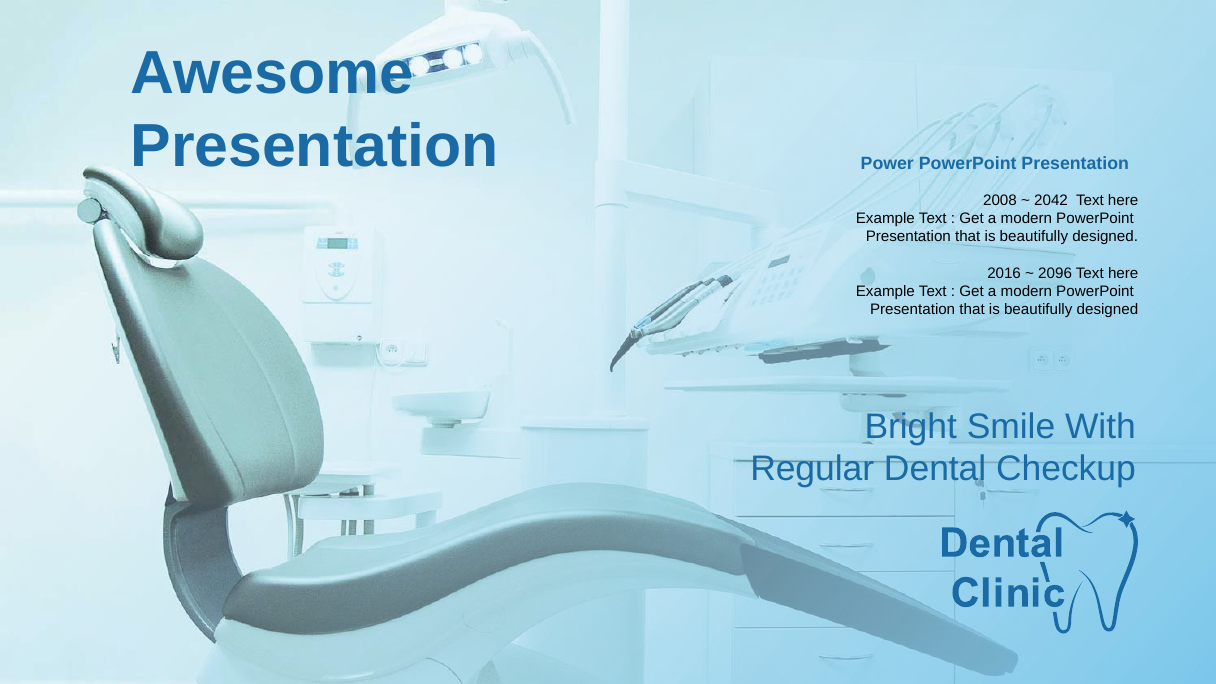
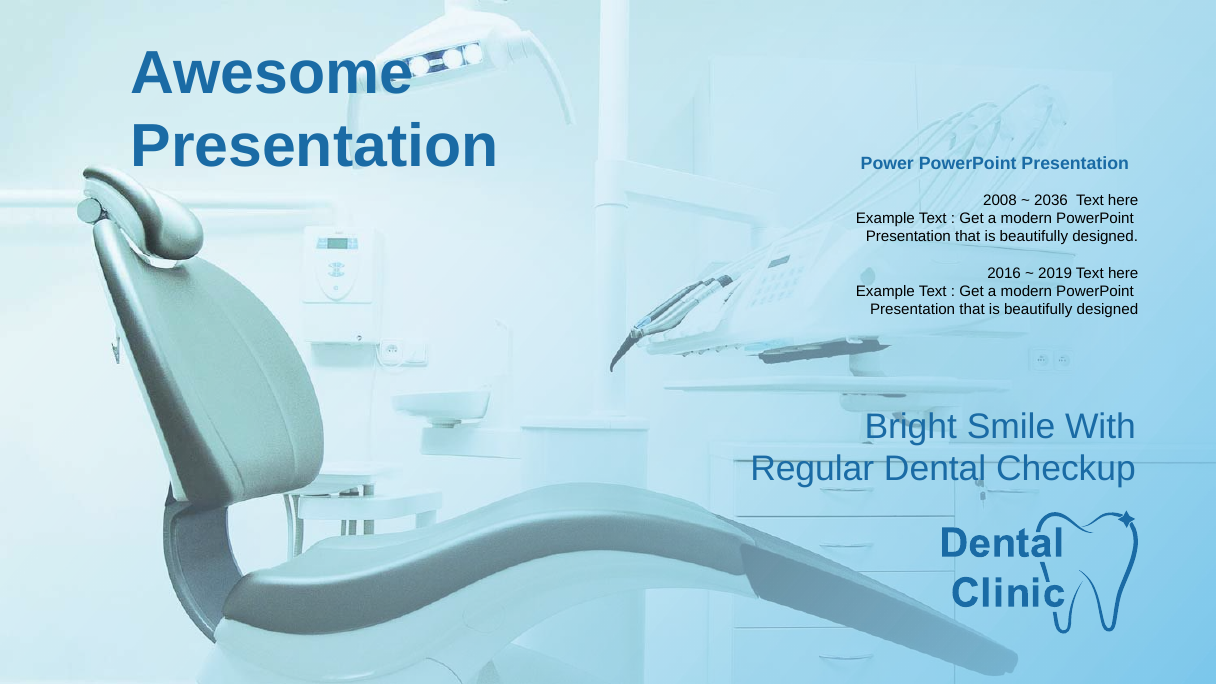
2042: 2042 -> 2036 (1051, 200)
2096: 2096 -> 2019 (1055, 273)
